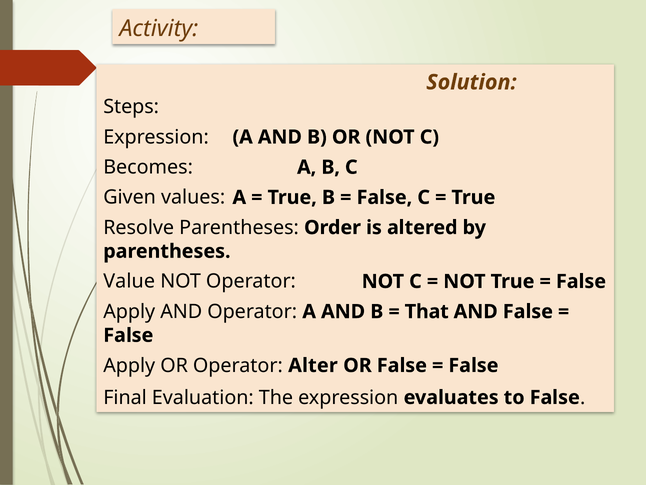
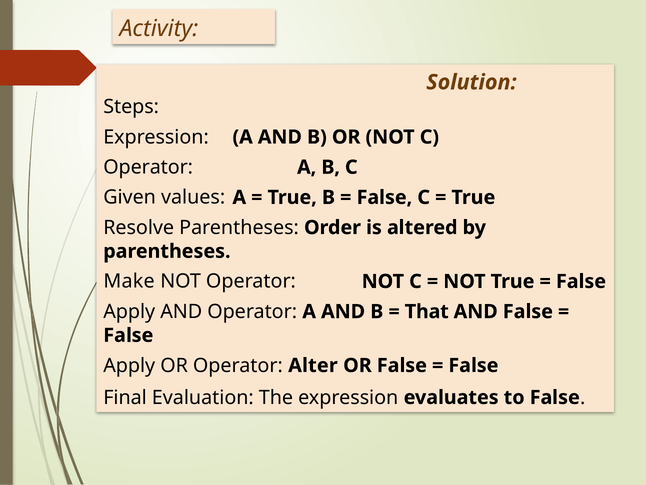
Becomes: Becomes -> Operator (148, 167)
Value: Value -> Make (129, 281)
